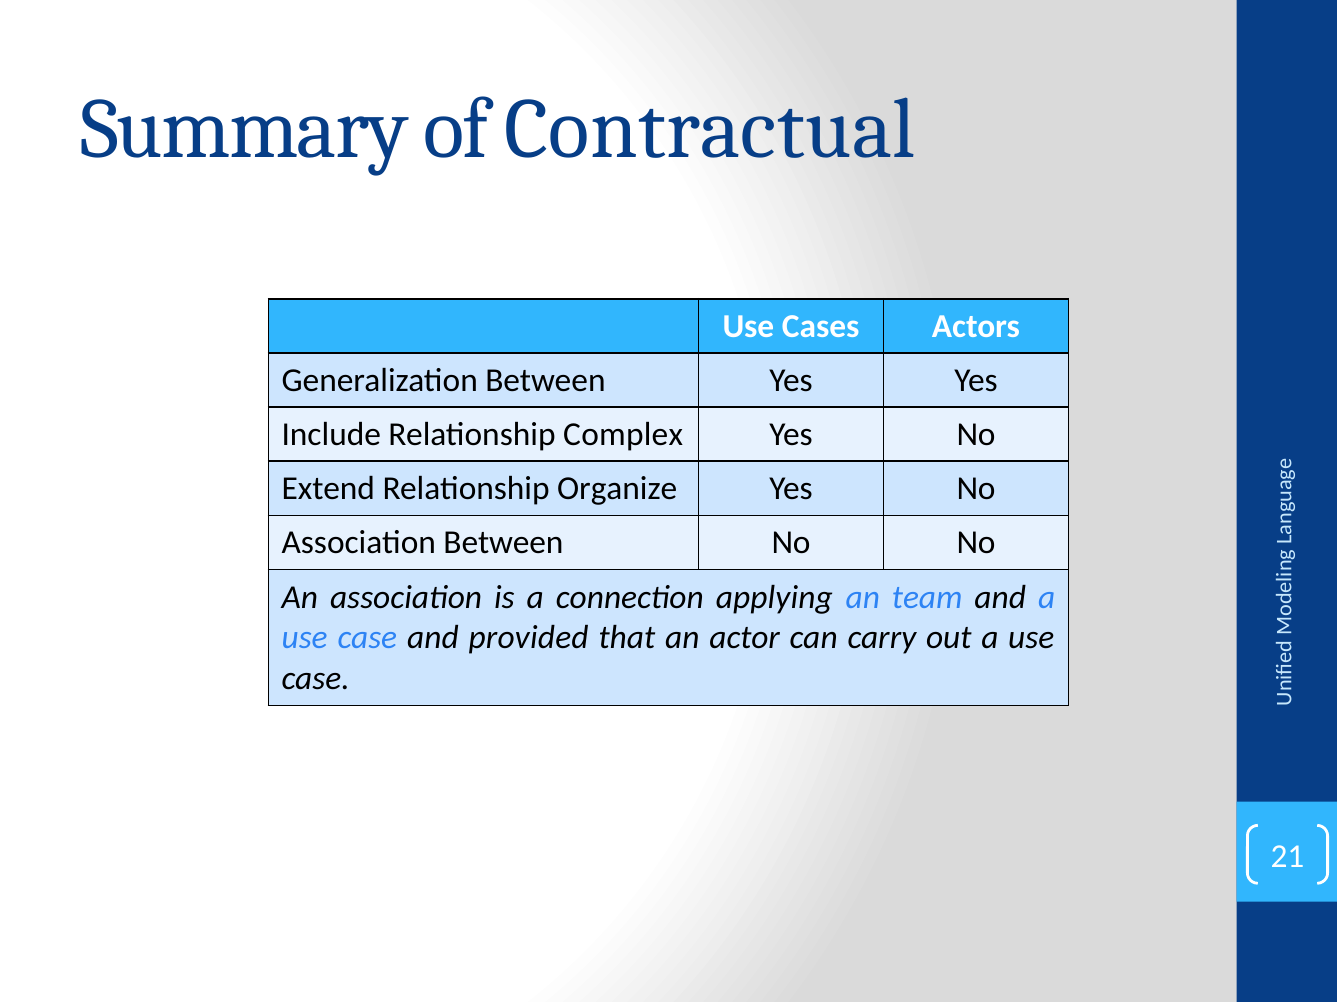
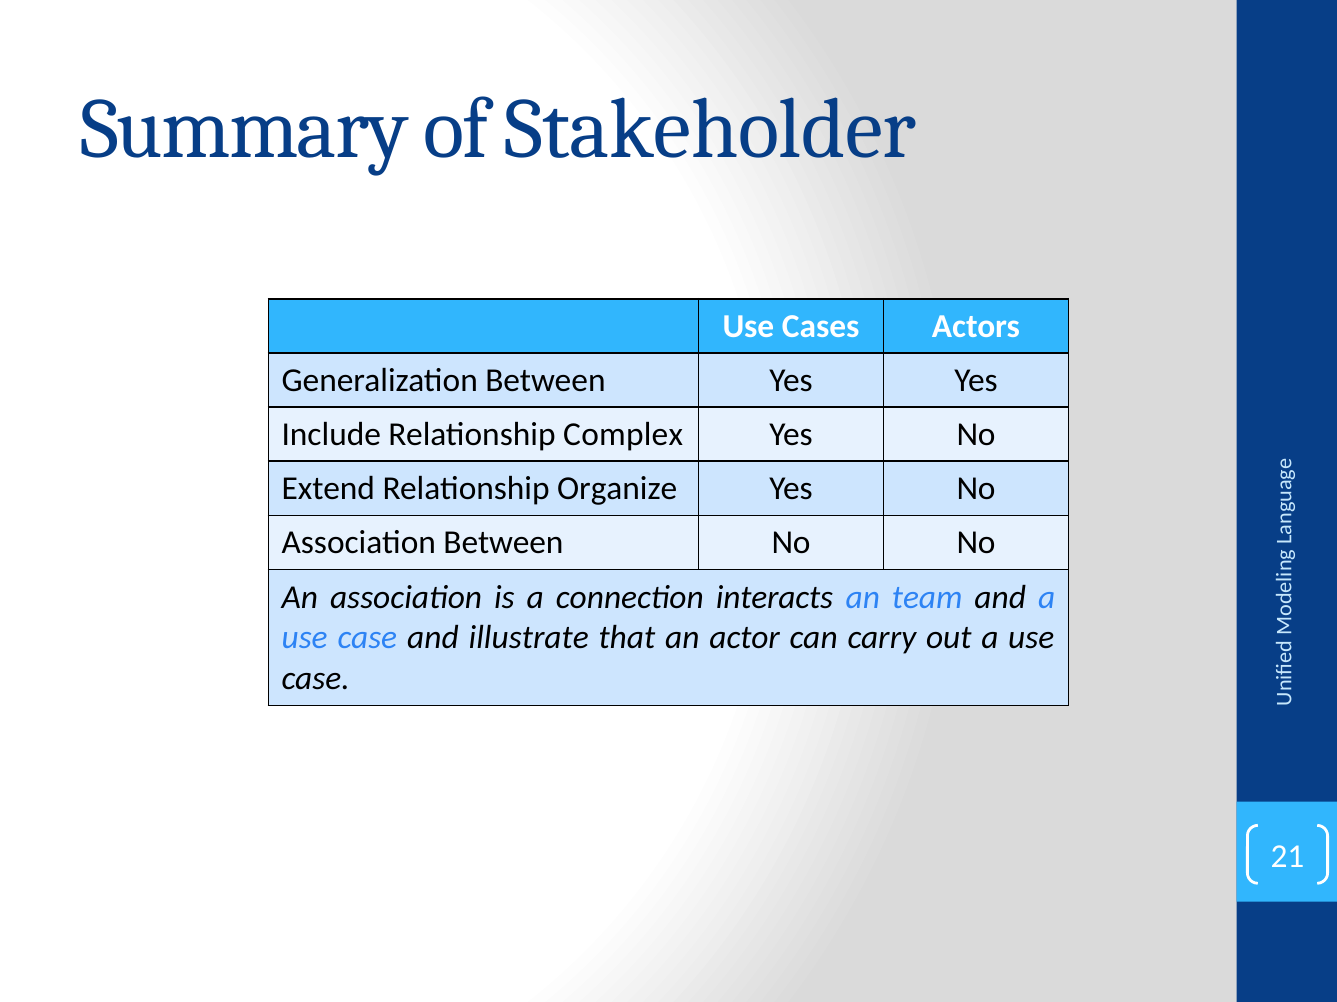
Contractual: Contractual -> Stakeholder (710, 130)
applying: applying -> interacts (774, 598)
provided: provided -> illustrate (529, 638)
